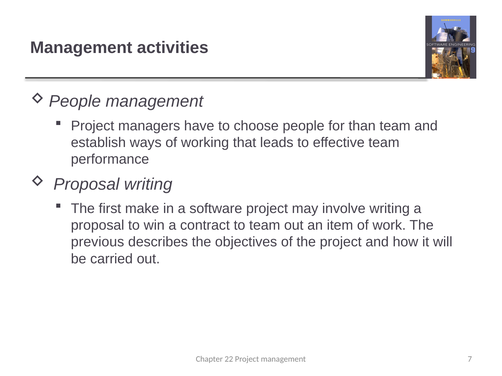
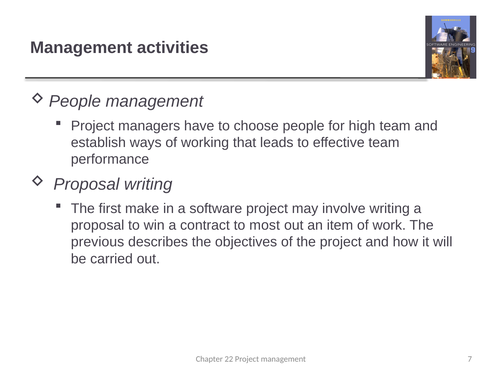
than: than -> high (362, 126)
to team: team -> most (265, 226)
